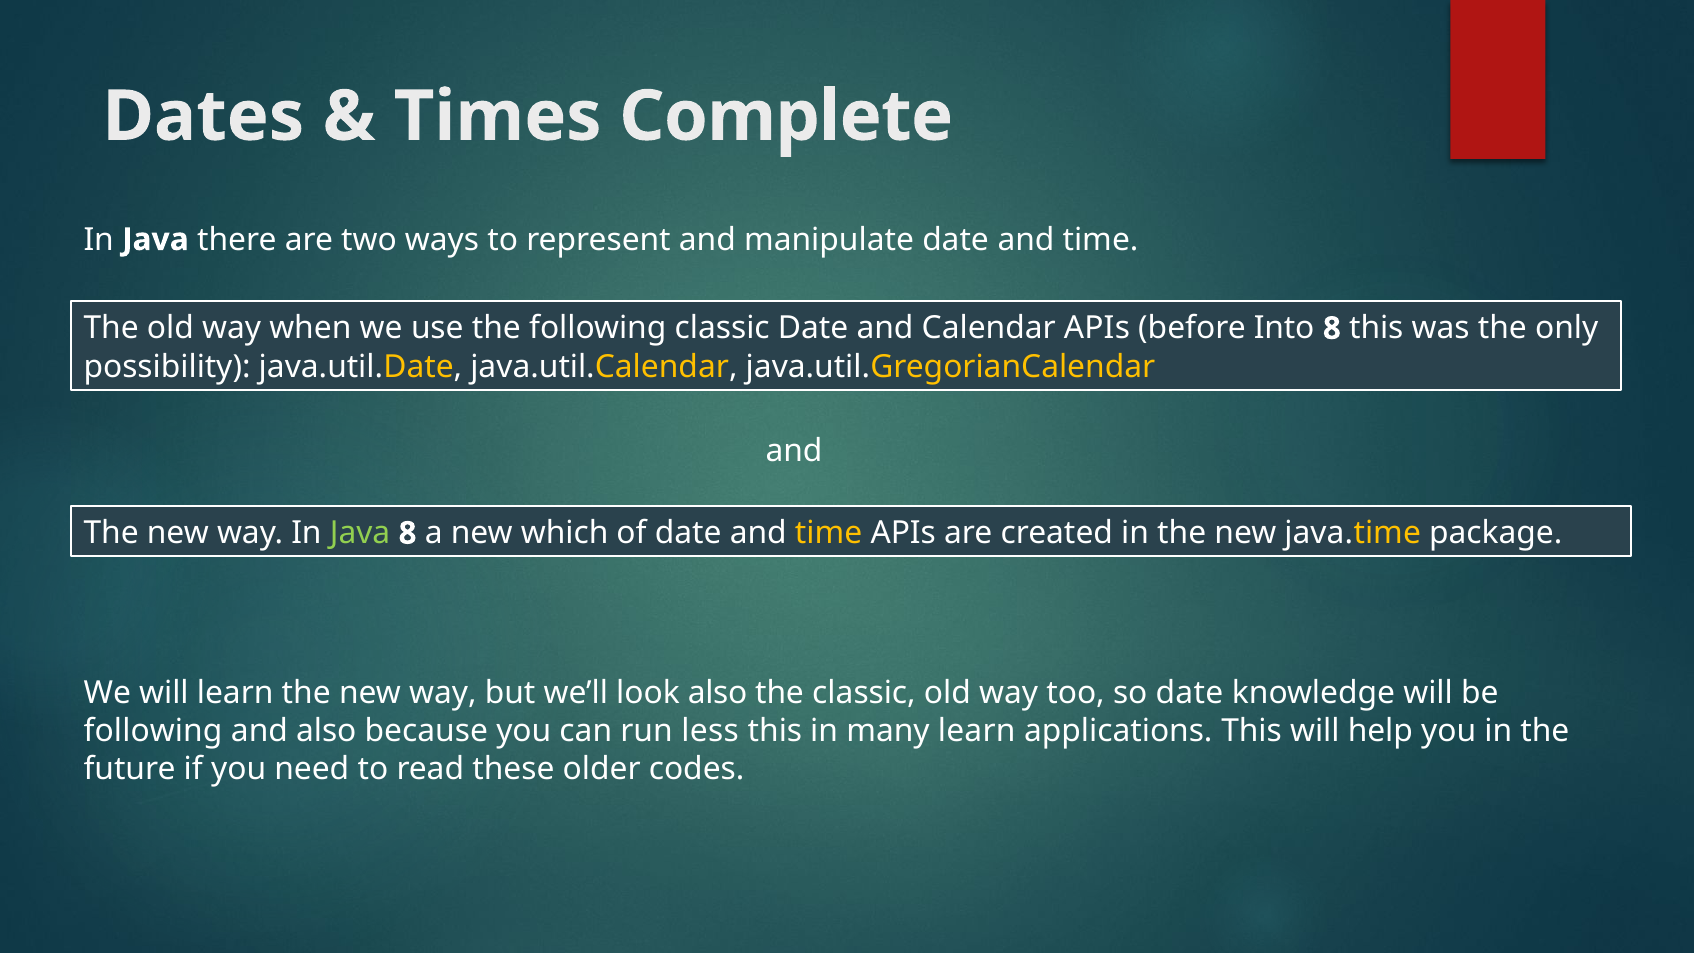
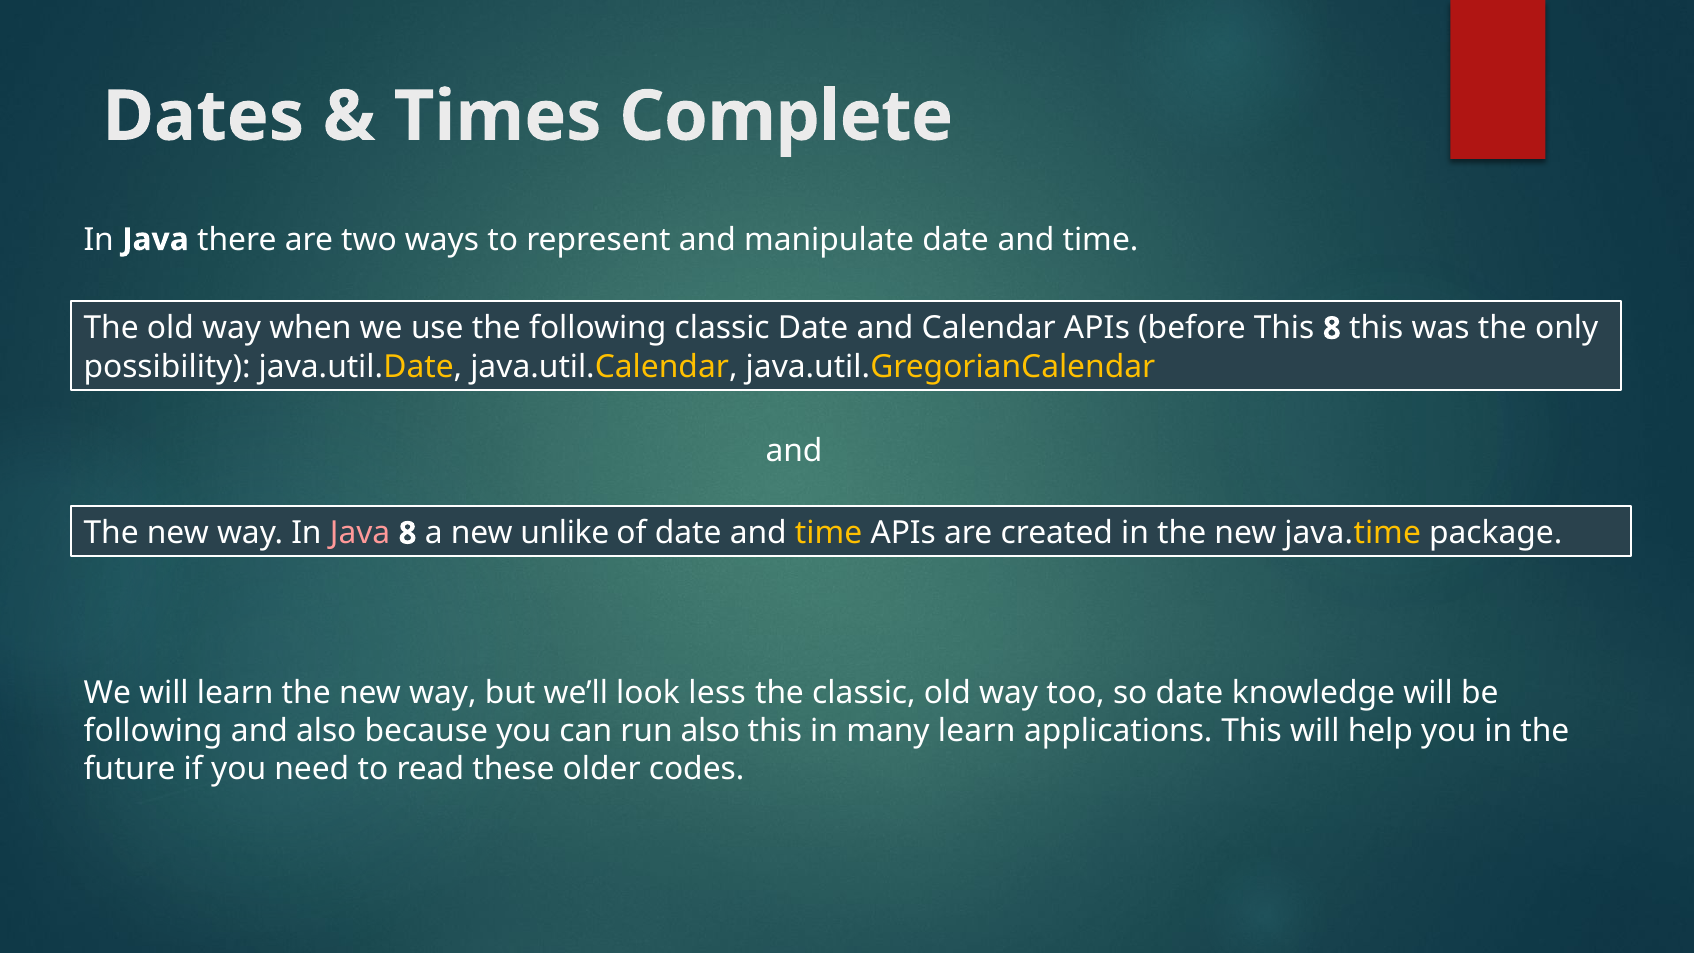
before Into: Into -> This (1284, 328)
Java colour: light green -> pink (360, 533)
which: which -> unlike (565, 533)
look also: also -> less (717, 692)
run less: less -> also (710, 731)
